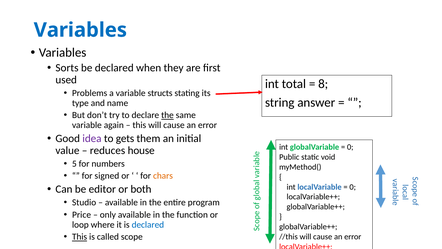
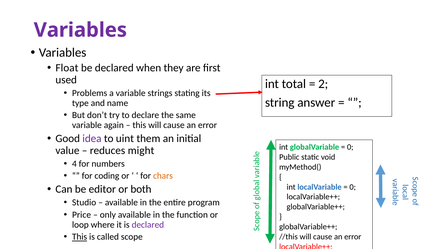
Variables colour: blue -> purple (80, 30)
Sorts: Sorts -> Float (67, 68)
8: 8 -> 2 (323, 84)
structs: structs -> strings (160, 93)
the underline: present -> none (167, 115)
gets: gets -> uint (125, 138)
house: house -> might (141, 150)
5: 5 -> 4 (74, 163)
signed: signed -> coding (107, 176)
declared colour: blue -> purple (148, 224)
